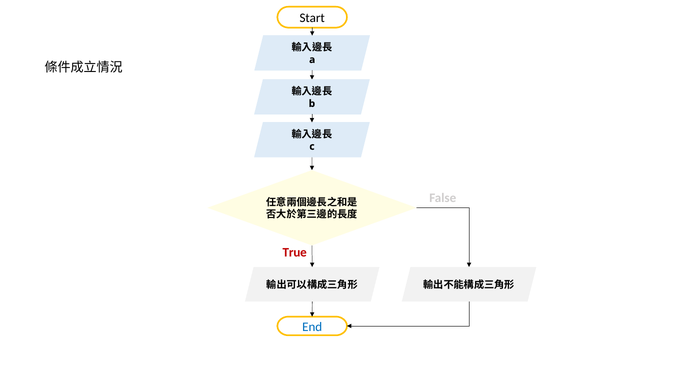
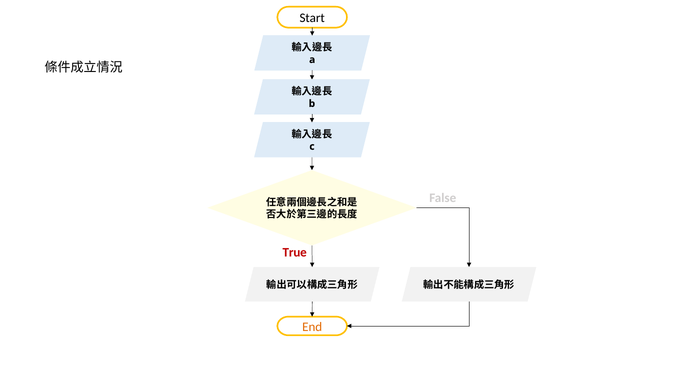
End colour: blue -> orange (312, 327)
